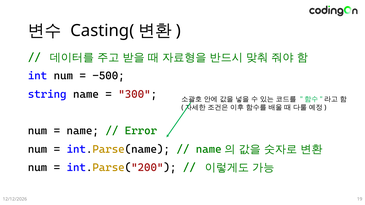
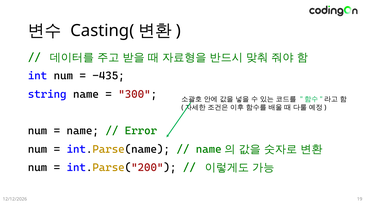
-500: -500 -> -435 (109, 76)
